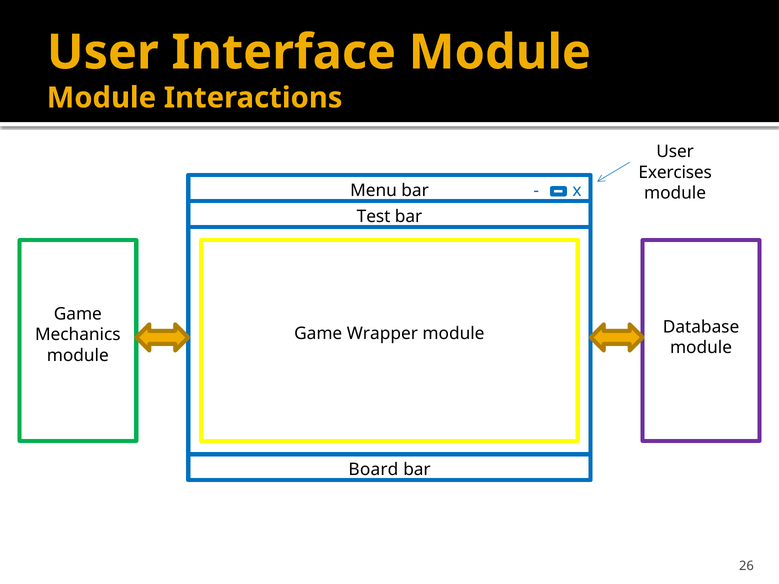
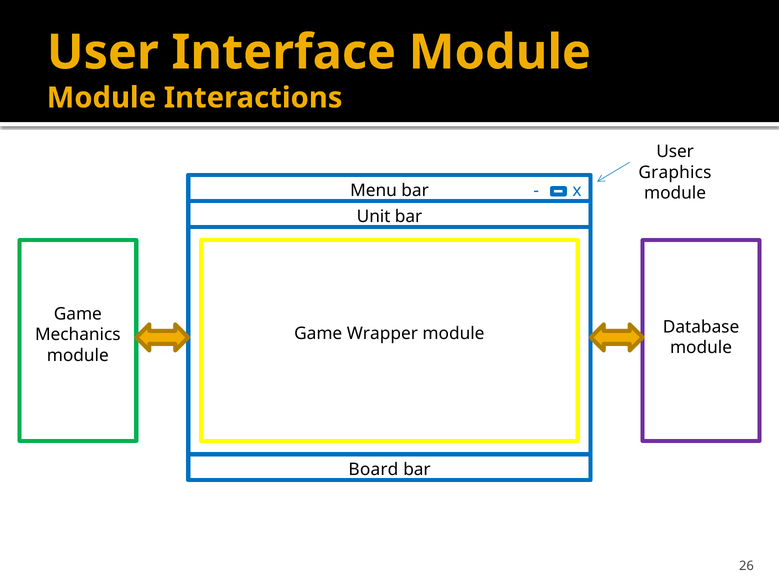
Exercises: Exercises -> Graphics (675, 173)
Test: Test -> Unit (374, 217)
